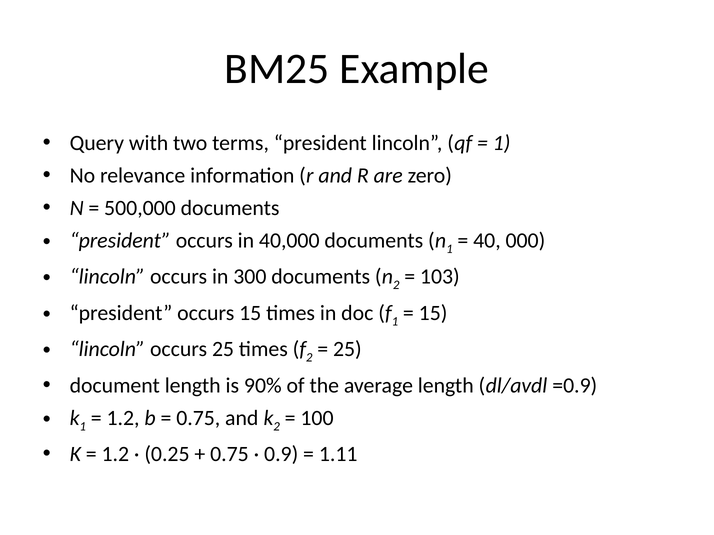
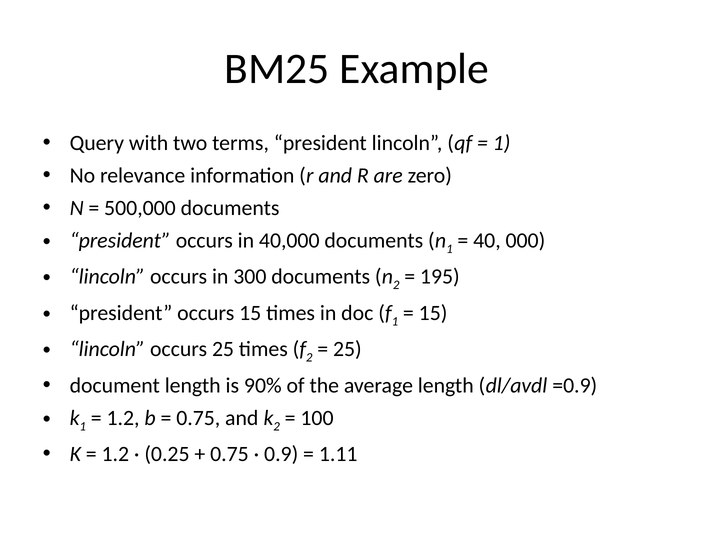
103: 103 -> 195 (440, 277)
